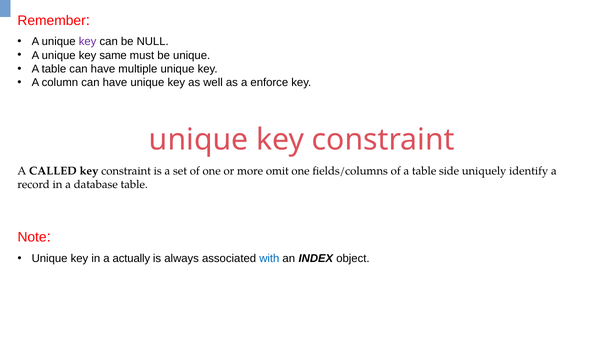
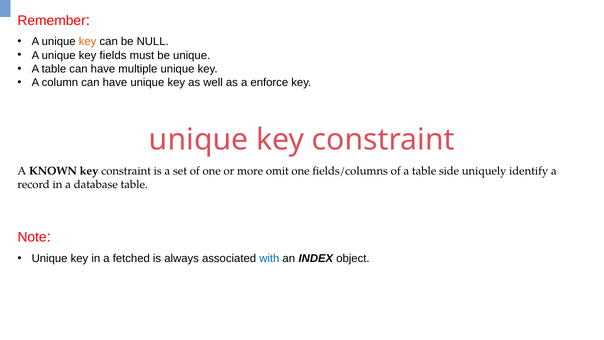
key colour: purple -> orange (88, 42)
same: same -> fields (113, 55)
CALLED: CALLED -> KNOWN (53, 171)
actually: actually -> fetched (131, 258)
